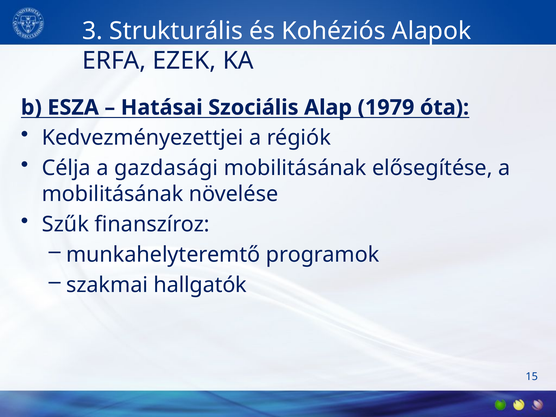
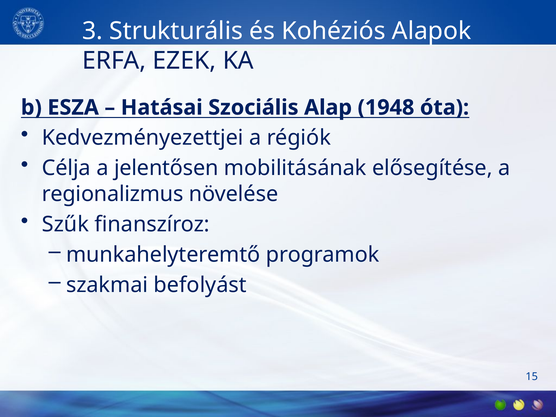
1979: 1979 -> 1948 (386, 108)
gazdasági: gazdasági -> jelentősen (166, 168)
mobilitásának: mobilitásának -> regionalizmus (113, 194)
hallgatók: hallgatók -> befolyást (200, 285)
